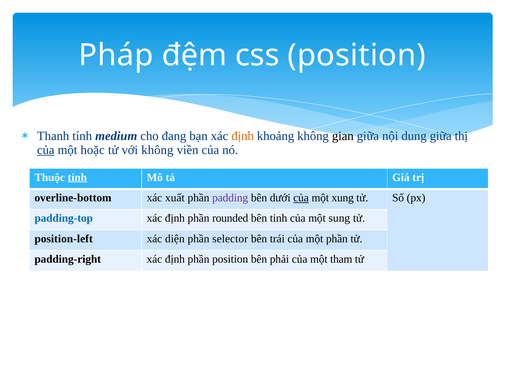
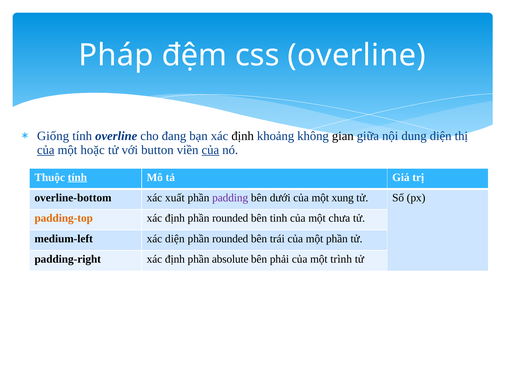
css position: position -> overline (357, 55)
Thanh: Thanh -> Giống (53, 136)
tính medium: medium -> overline (116, 136)
định colour: orange -> black (243, 136)
dung giữa: giữa -> diện (441, 136)
với không: không -> button (157, 150)
của underline: none -> present (210, 150)
của underline: present -> none (301, 198)
padding-top colour: blue -> orange (64, 218)
sung: sung -> chưa (339, 218)
position-left: position-left -> medium-left (64, 239)
selector: selector -> rounded (230, 239)
phần position: position -> absolute (230, 259)
tham: tham -> trình (341, 259)
